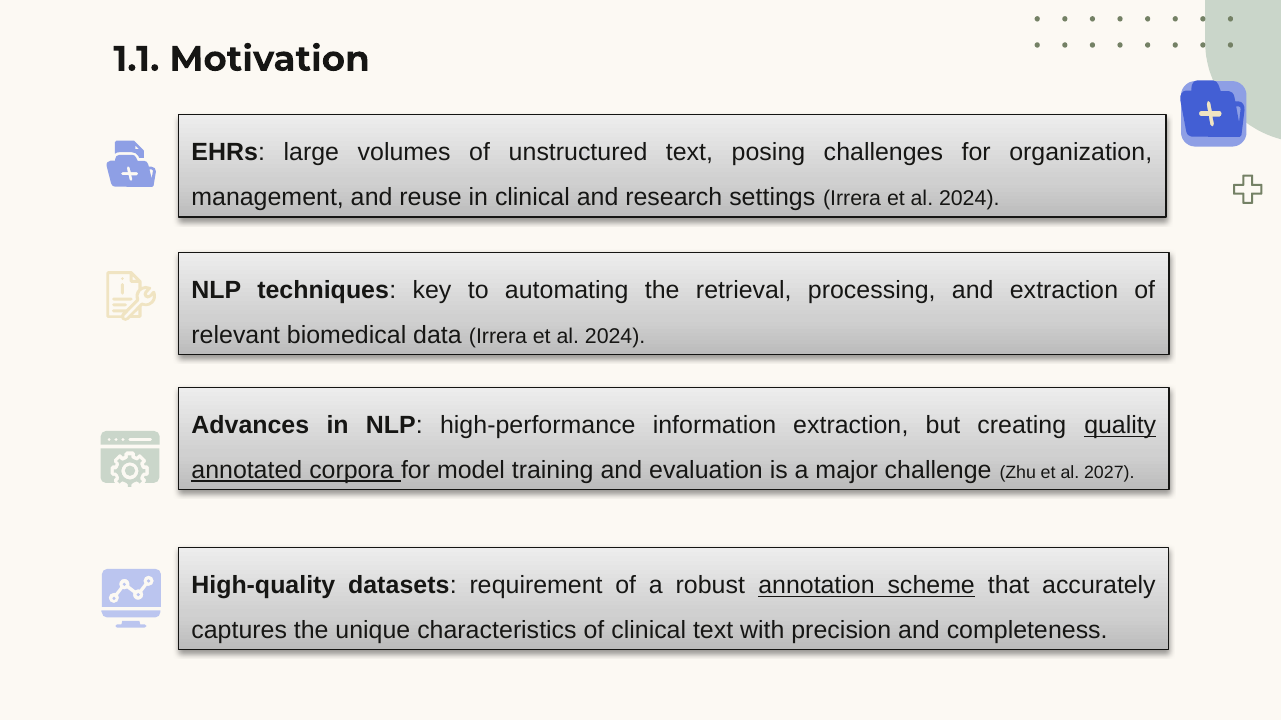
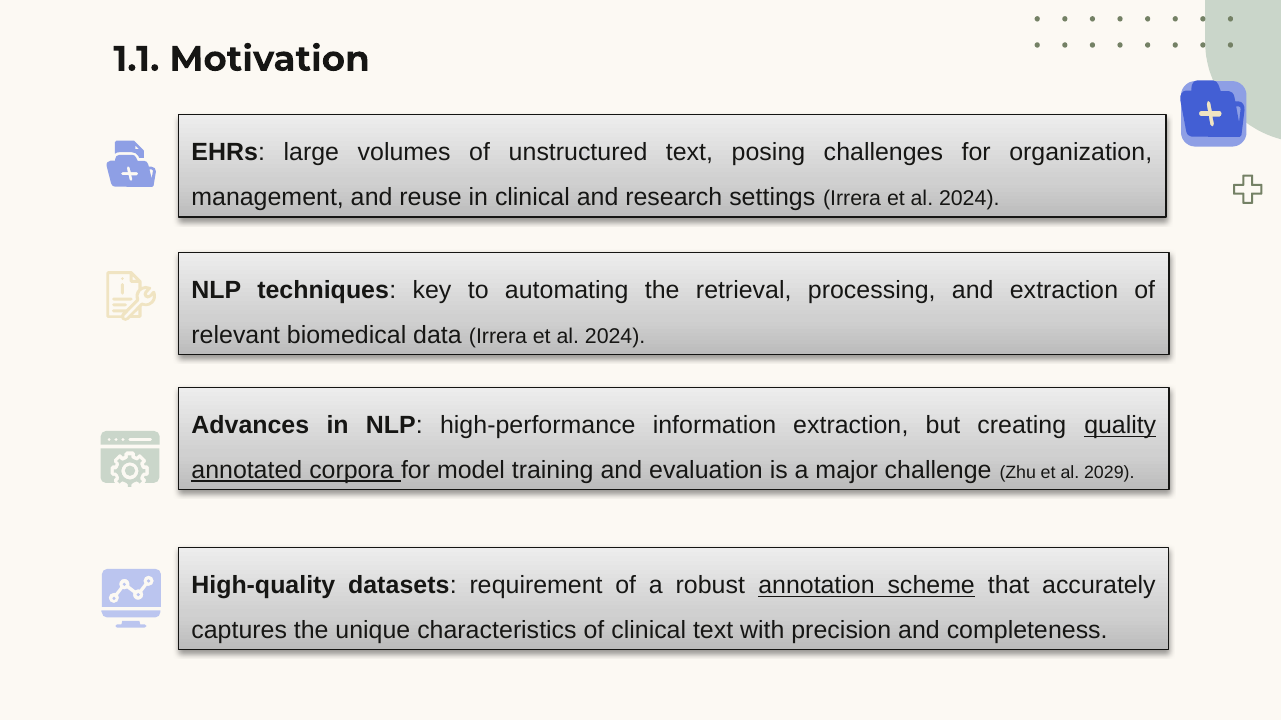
2027: 2027 -> 2029 (1109, 473)
